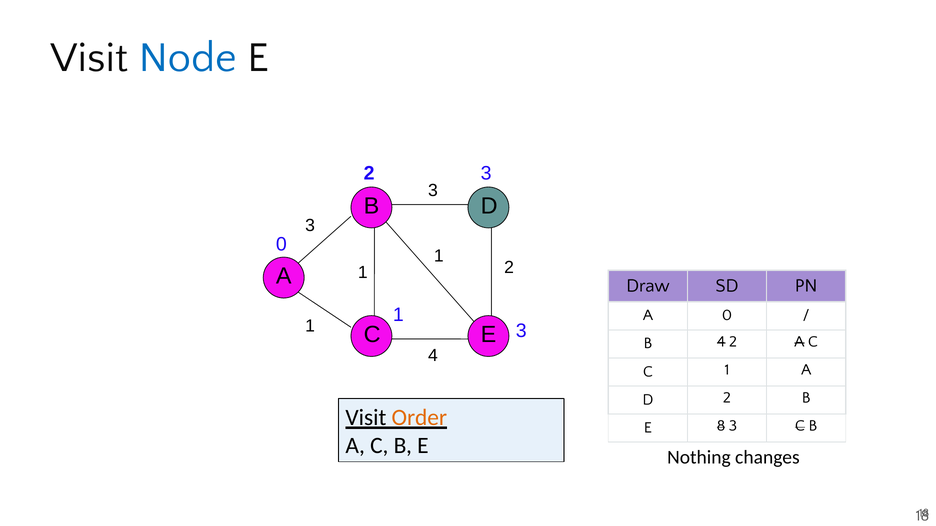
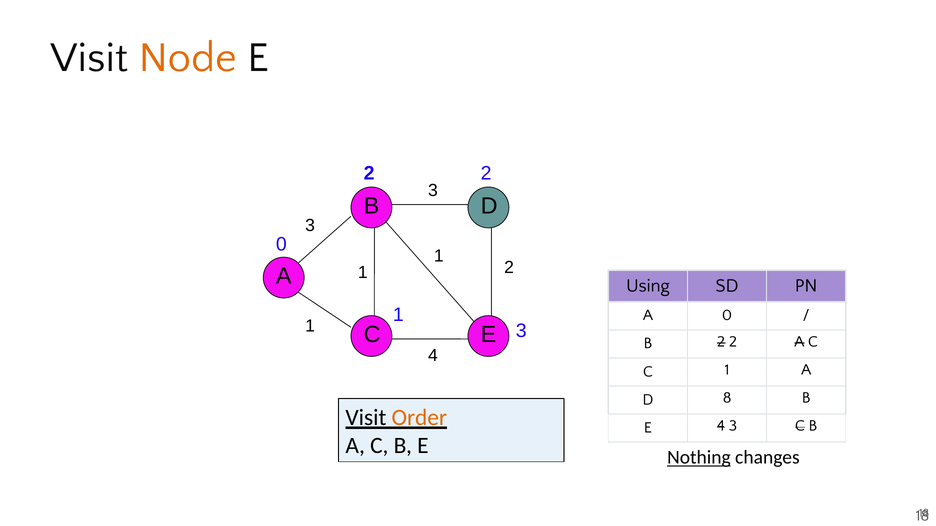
Node colour: blue -> orange (188, 57)
3: 3 -> 2 (486, 173)
Draw: Draw -> Using (648, 286)
B 4: 4 -> 2 (721, 342)
D 2: 2 -> 8 (727, 398)
E 8: 8 -> 4 (721, 426)
Nothing underline: none -> present (699, 458)
